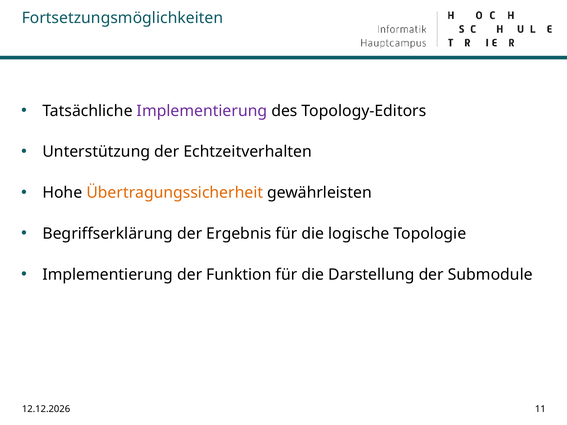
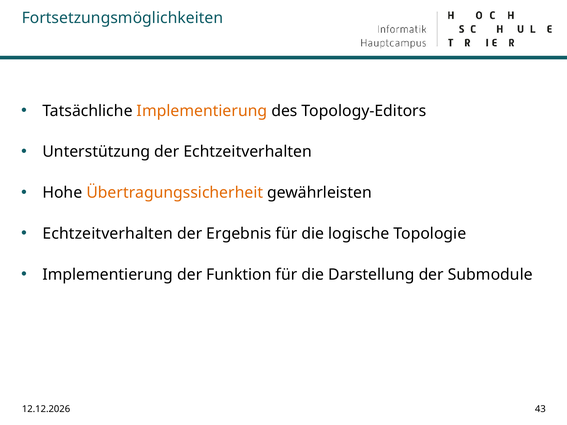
Implementierung colour: purple -> orange (202, 111)
Begriffserklärung: Begriffserklärung -> Echtzeitverhalten (108, 234)
11: 11 -> 43 (540, 409)
